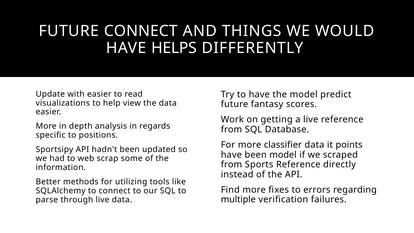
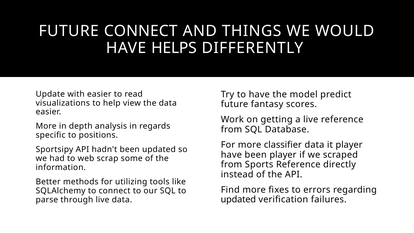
it points: points -> player (349, 145)
been model: model -> player (283, 155)
multiple: multiple -> updated (238, 200)
